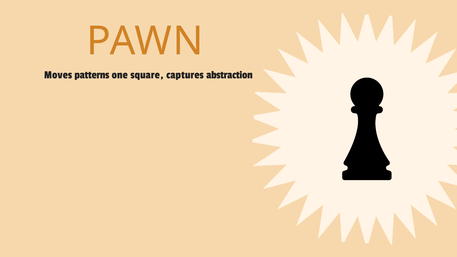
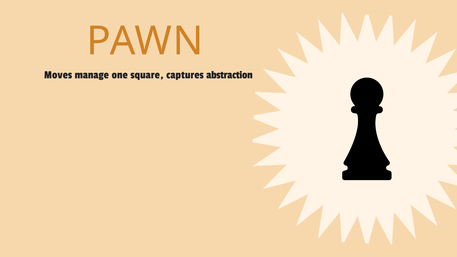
patterns: patterns -> manage (92, 75)
